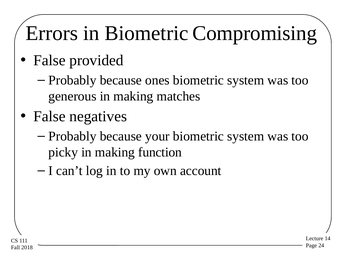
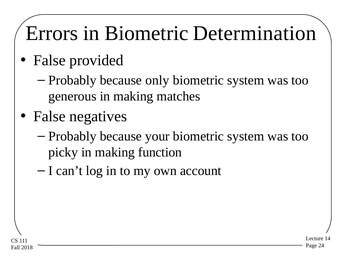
Compromising: Compromising -> Determination (255, 33)
ones: ones -> only (157, 80)
